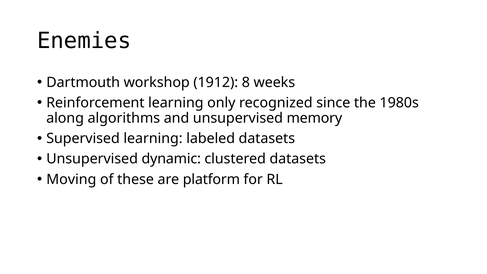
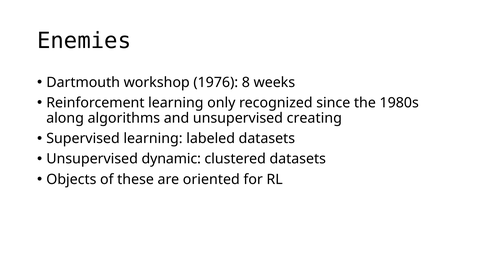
1912: 1912 -> 1976 (216, 82)
memory: memory -> creating (314, 118)
Moving: Moving -> Objects (71, 179)
platform: platform -> oriented (211, 179)
